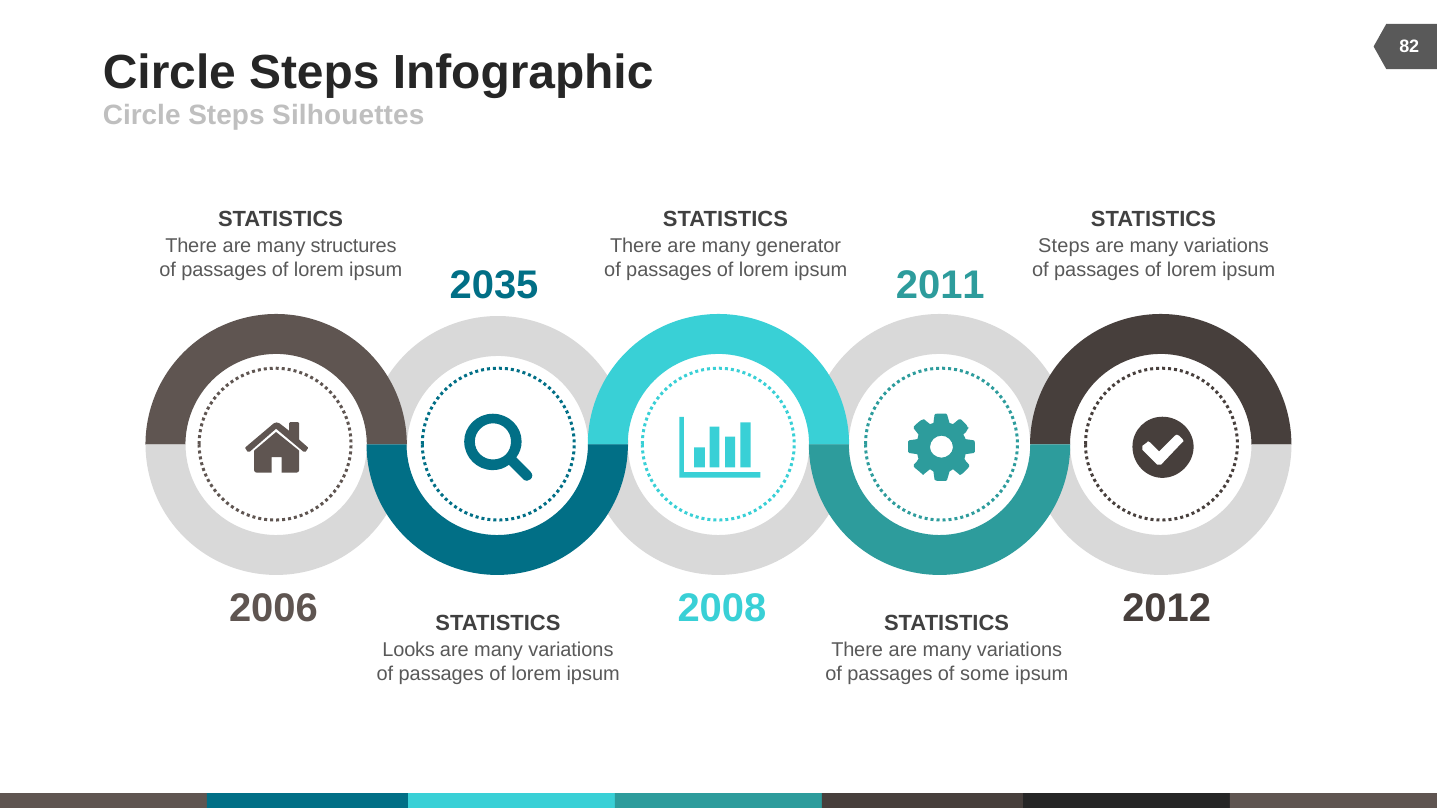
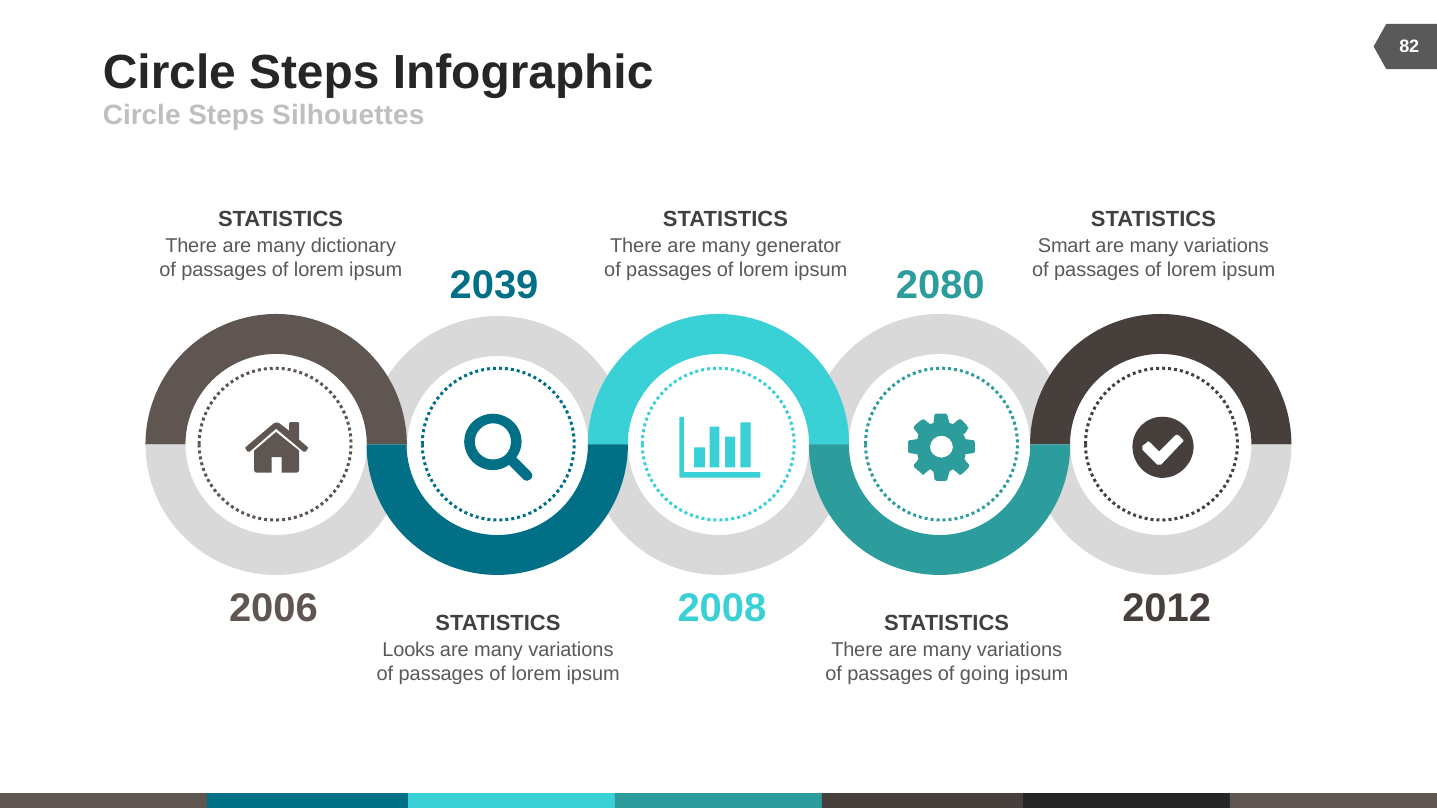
structures: structures -> dictionary (353, 246)
Steps: Steps -> Smart (1064, 246)
2035: 2035 -> 2039 (494, 286)
2011: 2011 -> 2080 (940, 286)
some: some -> going (985, 674)
